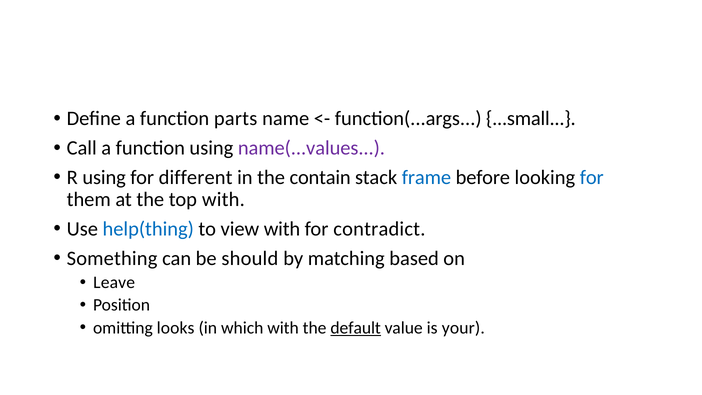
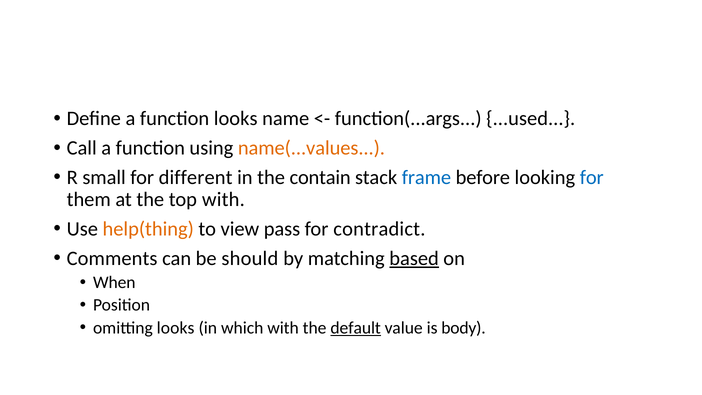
function parts: parts -> looks (236, 119)
...small: ...small -> ...used (531, 119)
name(...values colour: purple -> orange (311, 148)
R using: using -> small (104, 177)
help(thing colour: blue -> orange (148, 229)
view with: with -> pass (282, 229)
Something: Something -> Comments (112, 258)
based underline: none -> present (414, 258)
Leave: Leave -> When (114, 282)
your: your -> body (464, 328)
